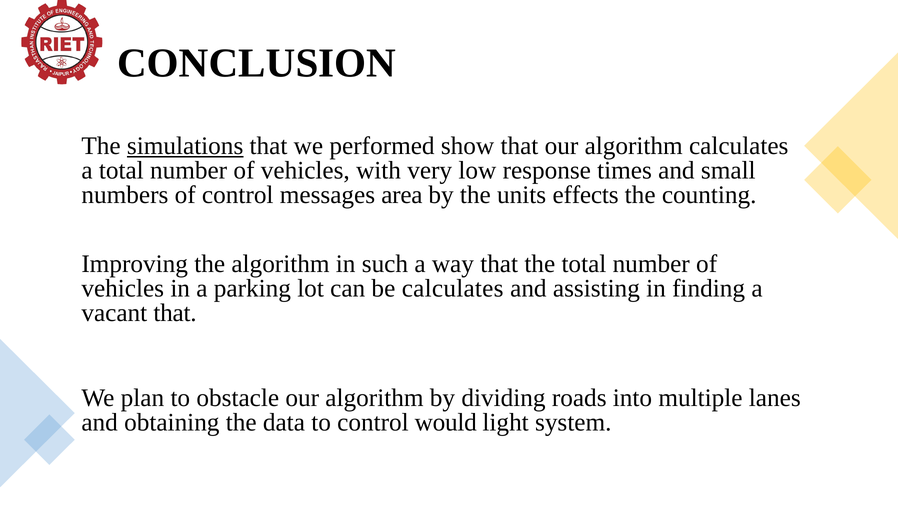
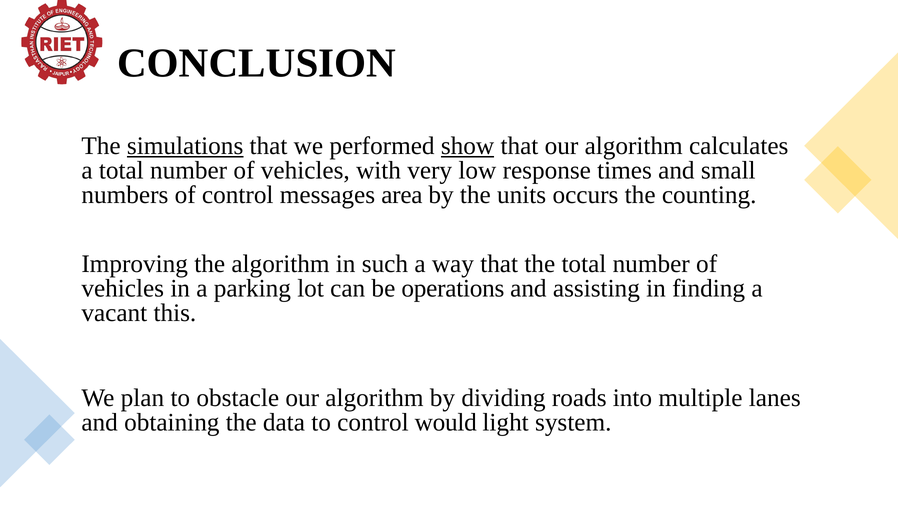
show underline: none -> present (468, 146)
effects: effects -> occurs (585, 195)
be calculates: calculates -> operations (453, 288)
vacant that: that -> this (175, 313)
